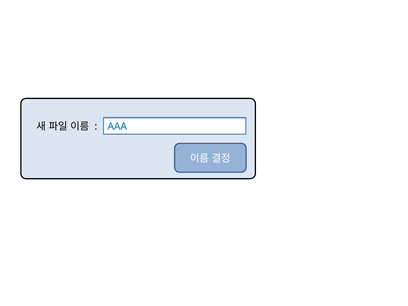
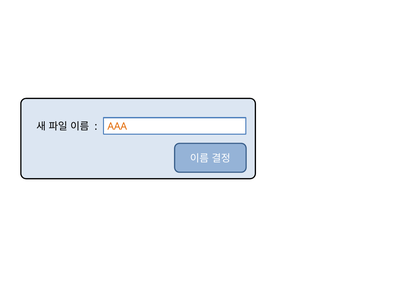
AAA colour: blue -> orange (117, 127)
